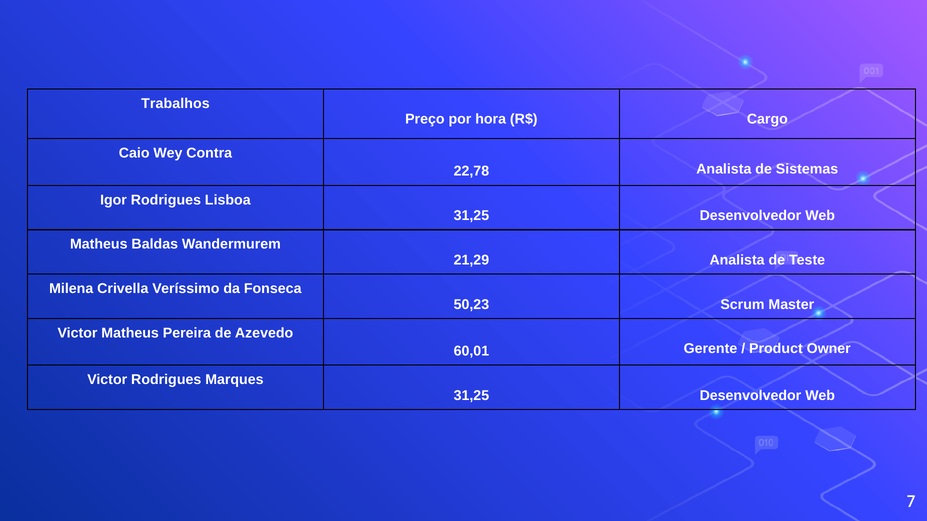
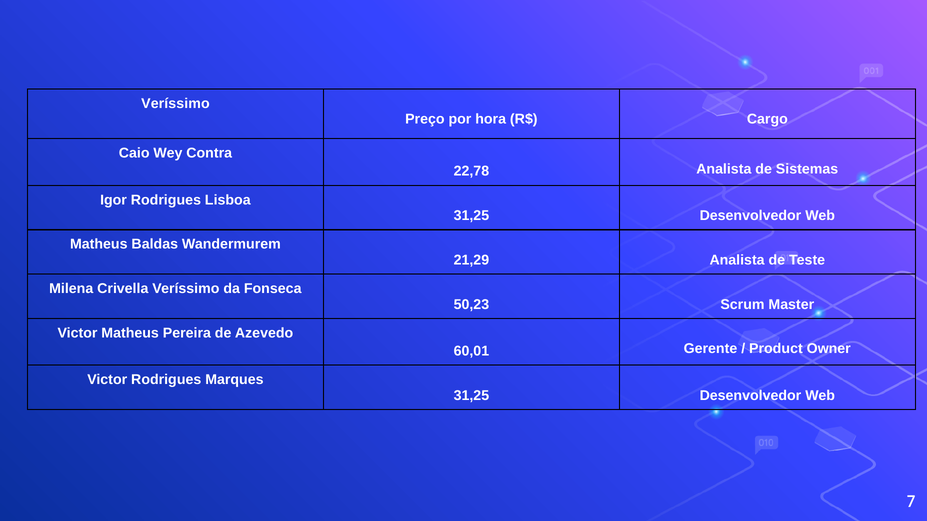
Trabalhos: Trabalhos -> Veríssimo (175, 104)
